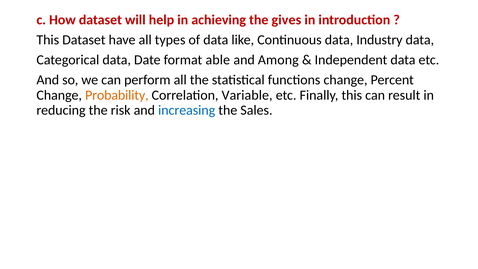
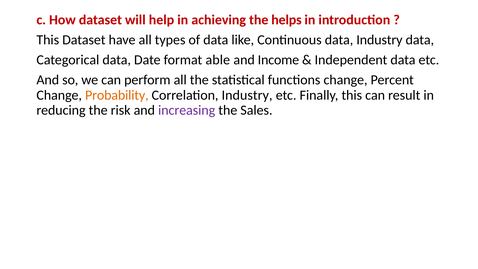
gives: gives -> helps (287, 20)
Among: Among -> Income (278, 60)
Correlation Variable: Variable -> Industry (247, 95)
increasing colour: blue -> purple (187, 110)
